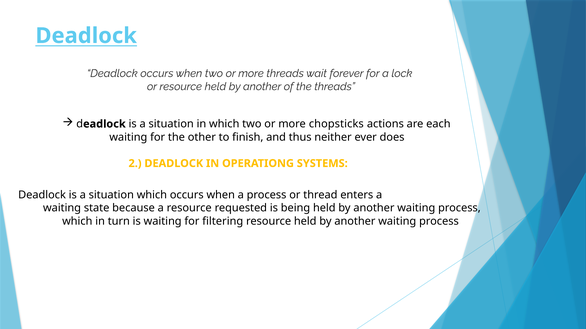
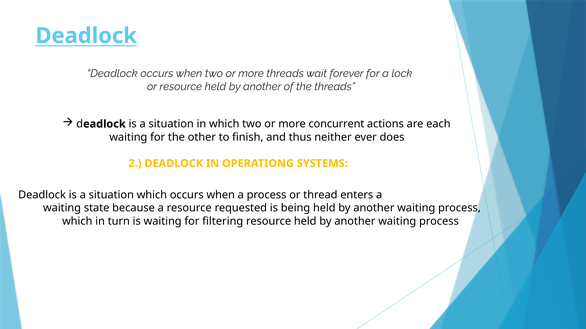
chopsticks: chopsticks -> concurrent (336, 124)
